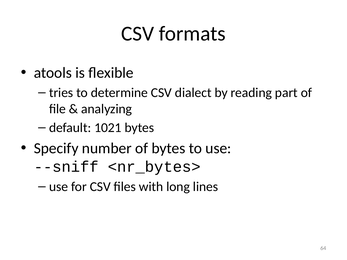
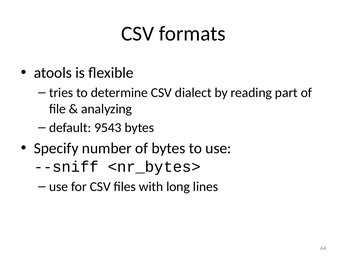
1021: 1021 -> 9543 (108, 128)
